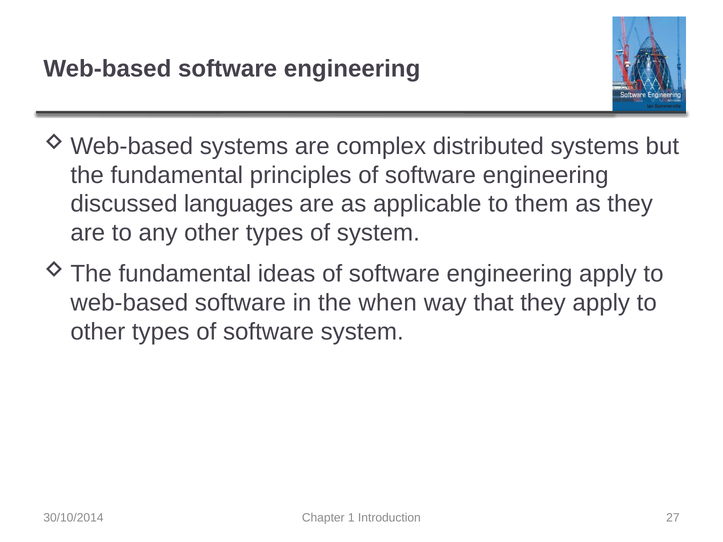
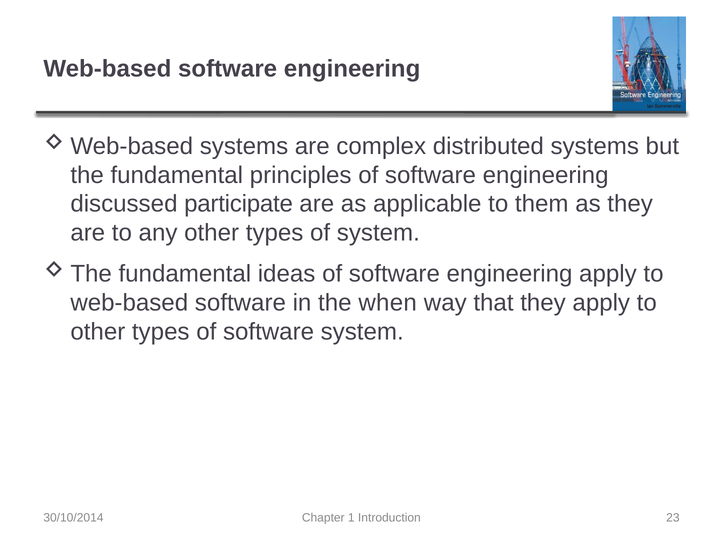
languages: languages -> participate (239, 204)
27: 27 -> 23 (673, 518)
